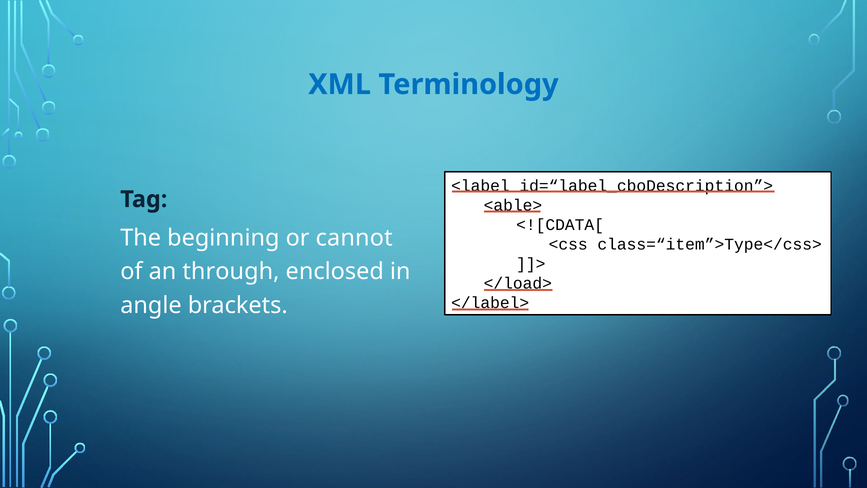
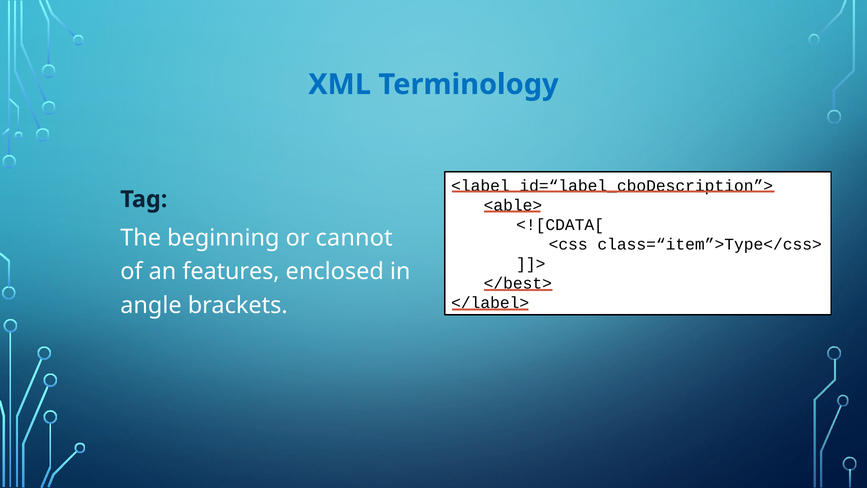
through: through -> features (231, 271)
</load>: </load> -> </best> (518, 283)
